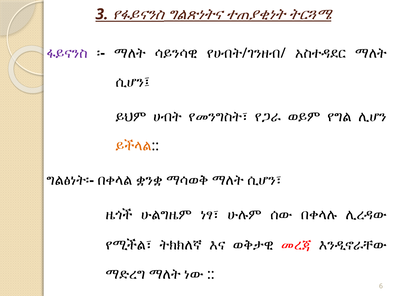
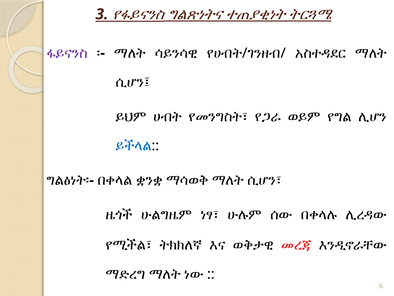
ይችላል colour: orange -> blue (134, 145)
